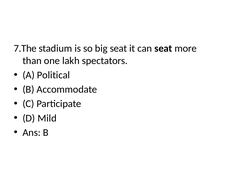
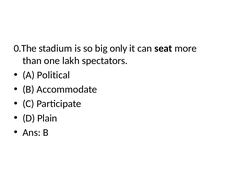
7.The: 7.The -> 0.The (25, 48)
big seat: seat -> only (118, 48)
Mild: Mild -> Plain (47, 118)
